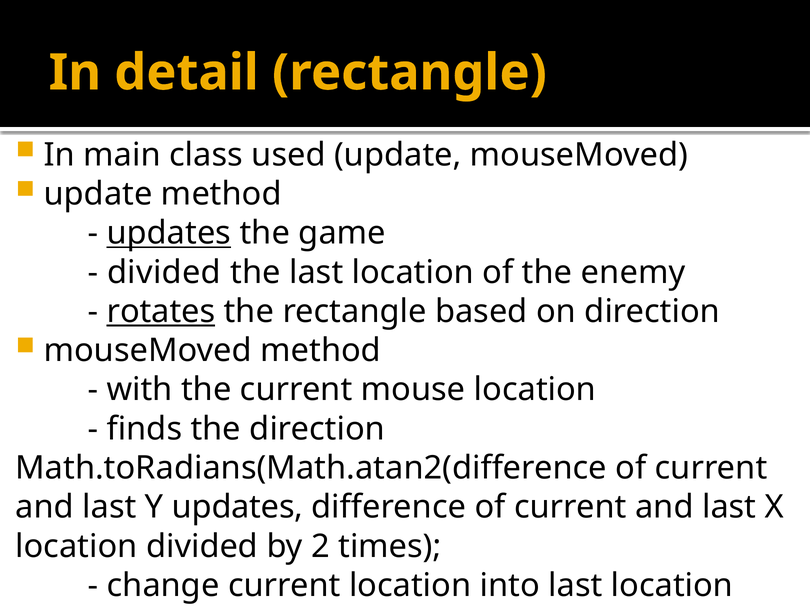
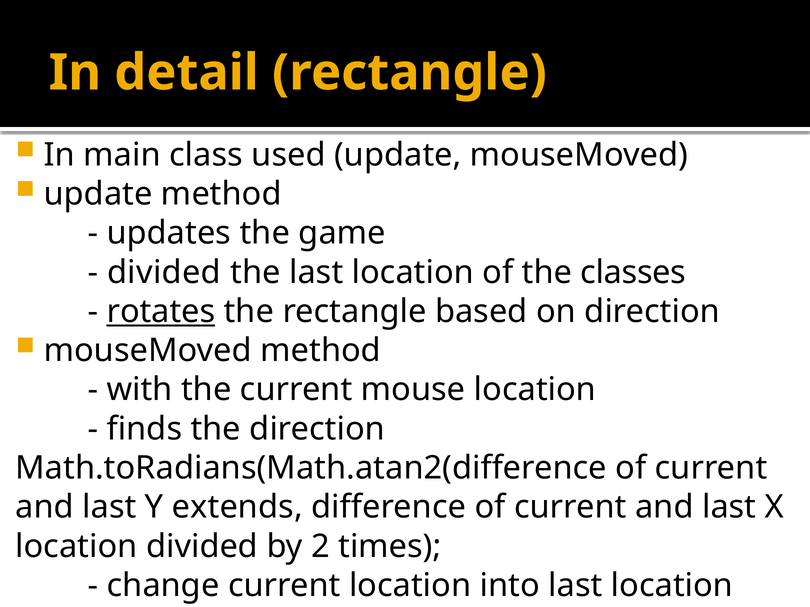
updates underline: present -> none (169, 233)
enemy: enemy -> classes (633, 273)
Y updates: updates -> extends (237, 508)
